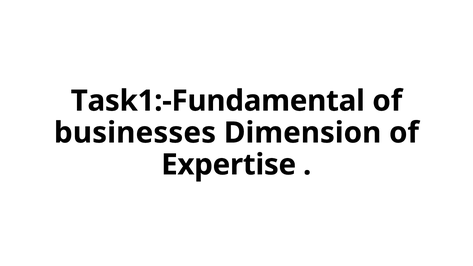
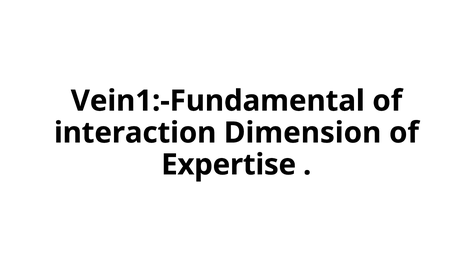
Task1:-Fundamental: Task1:-Fundamental -> Vein1:-Fundamental (218, 101)
businesses: businesses -> interaction (135, 133)
